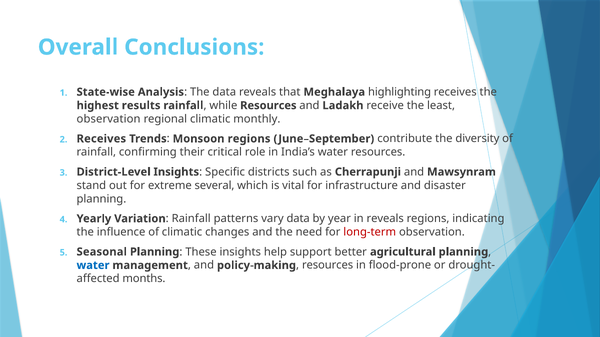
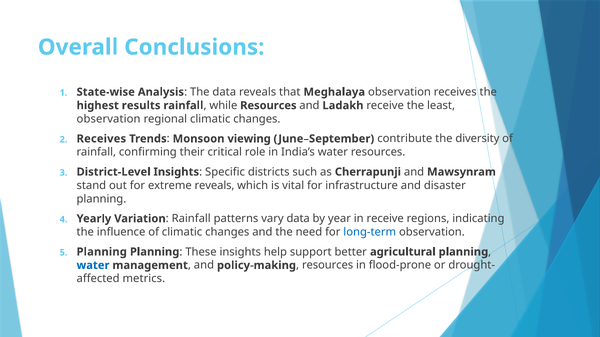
Meghalaya highlighting: highlighting -> observation (400, 92)
regional climatic monthly: monthly -> changes (257, 119)
Monsoon regions: regions -> viewing (249, 139)
extreme several: several -> reveals (215, 186)
in reveals: reveals -> receive (385, 219)
long-term colour: red -> blue (370, 232)
Seasonal: Seasonal -> Planning (102, 252)
months: months -> metrics (144, 279)
